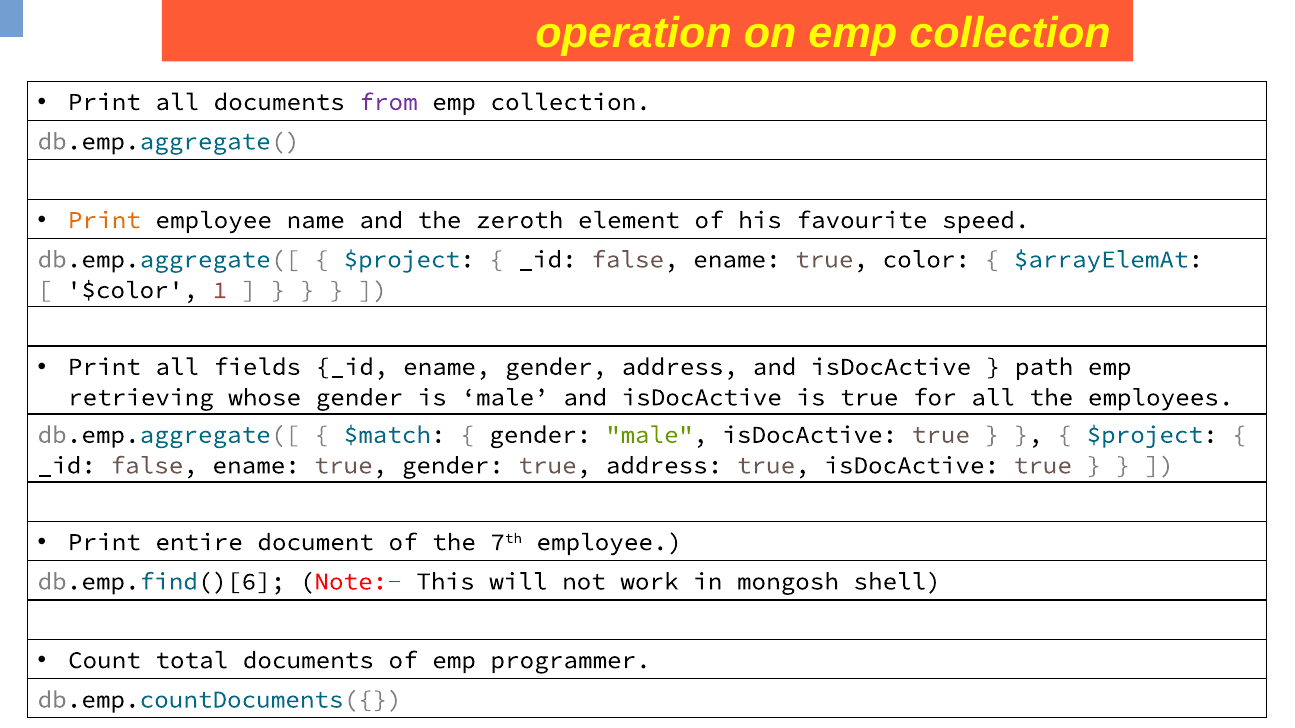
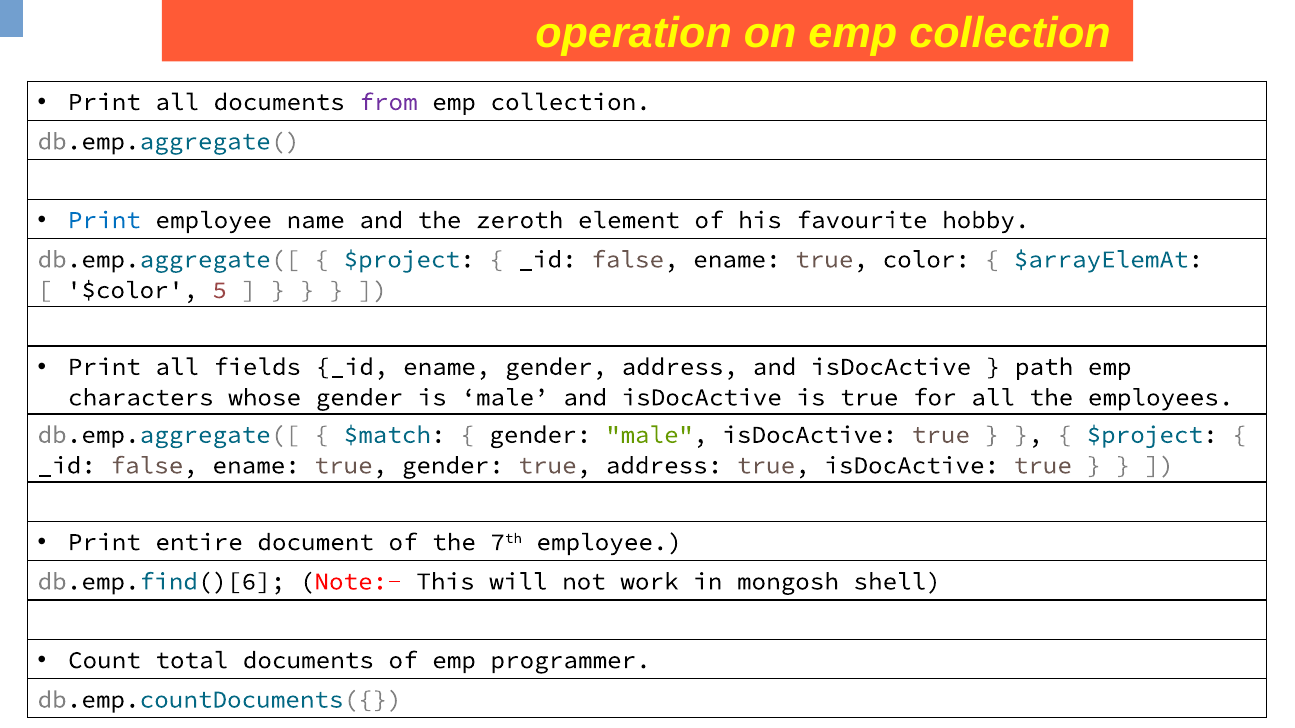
Print colour: orange -> blue (104, 220)
speed: speed -> hobby (986, 220)
1: 1 -> 5 (220, 290)
retrieving: retrieving -> characters (141, 398)
